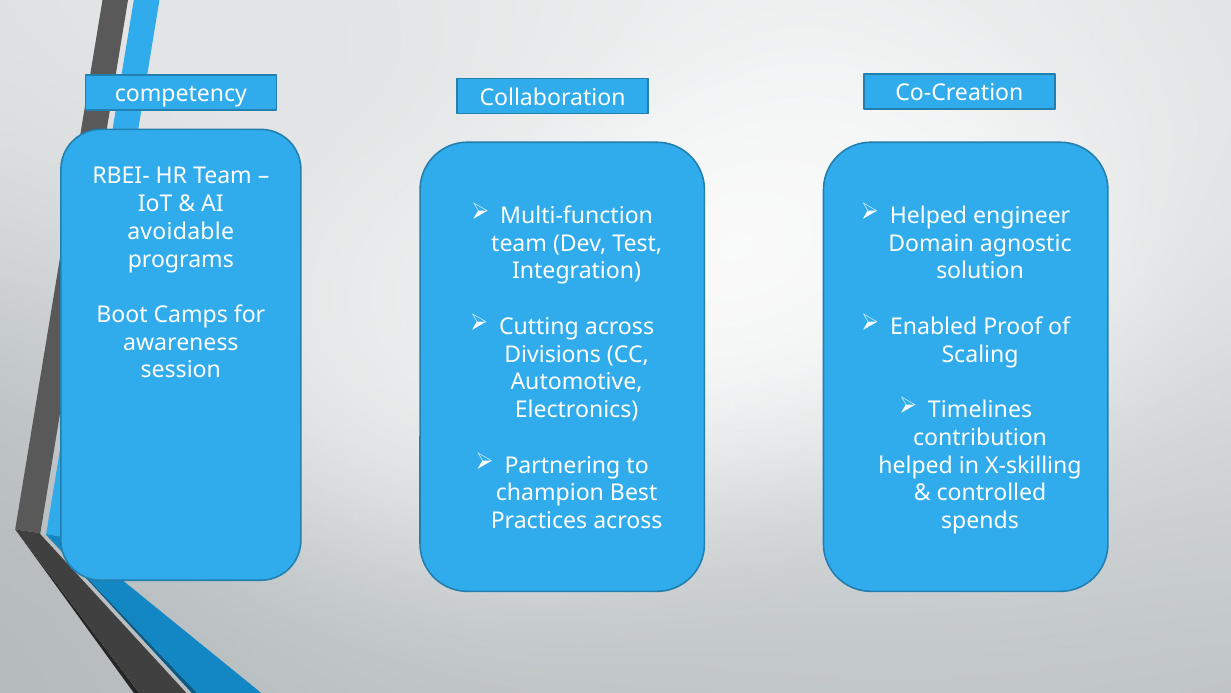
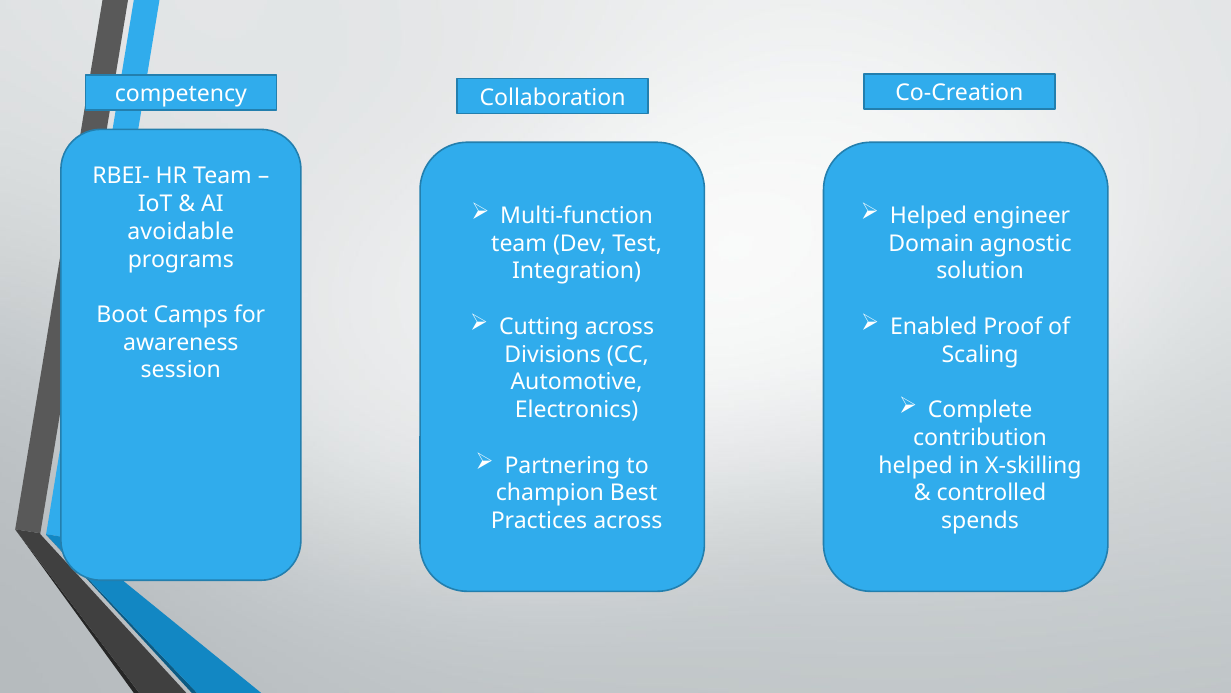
Timelines: Timelines -> Complete (980, 410)
